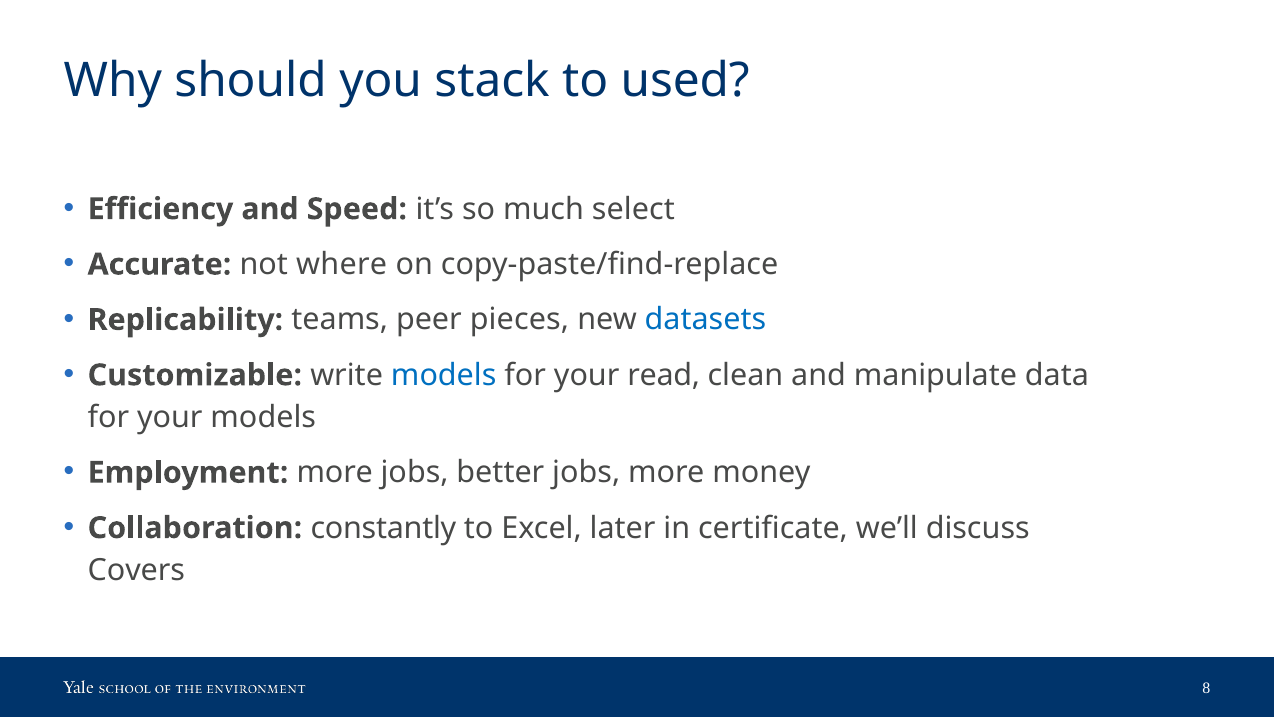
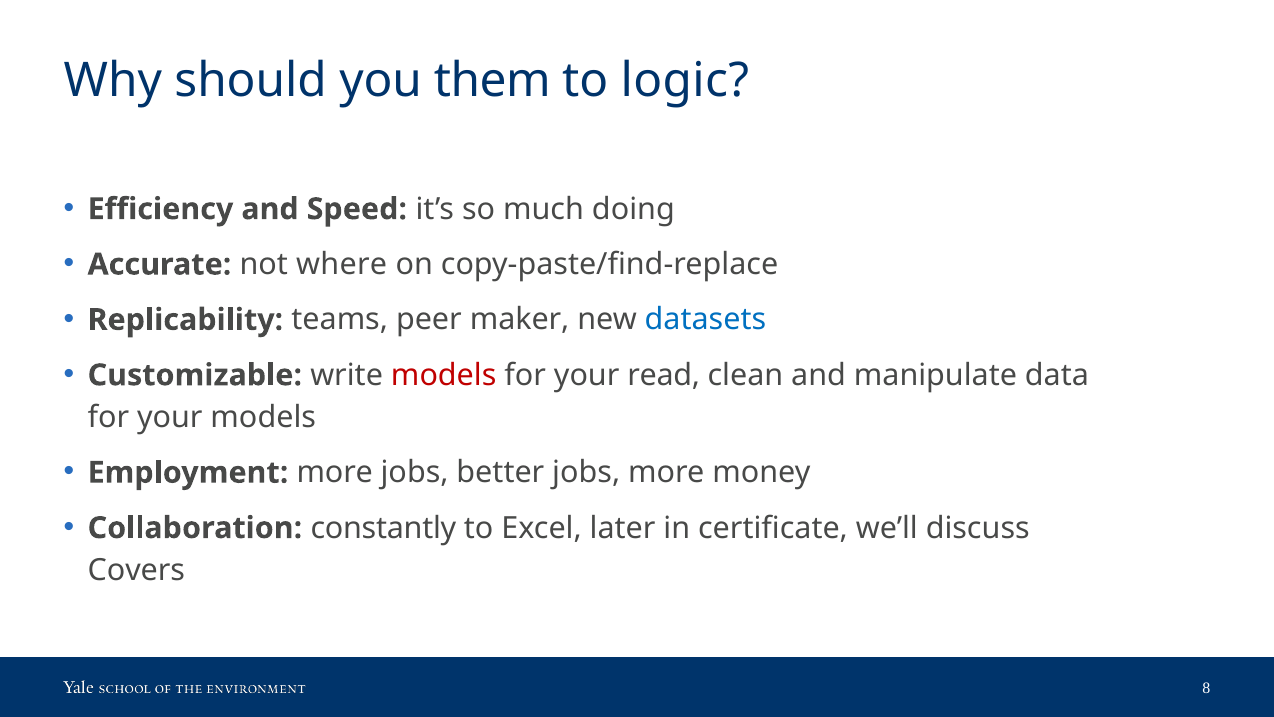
stack: stack -> them (492, 81)
used: used -> logic (685, 81)
select: select -> doing (633, 209)
pieces: pieces -> maker (520, 320)
models colour: blue -> red (444, 375)
